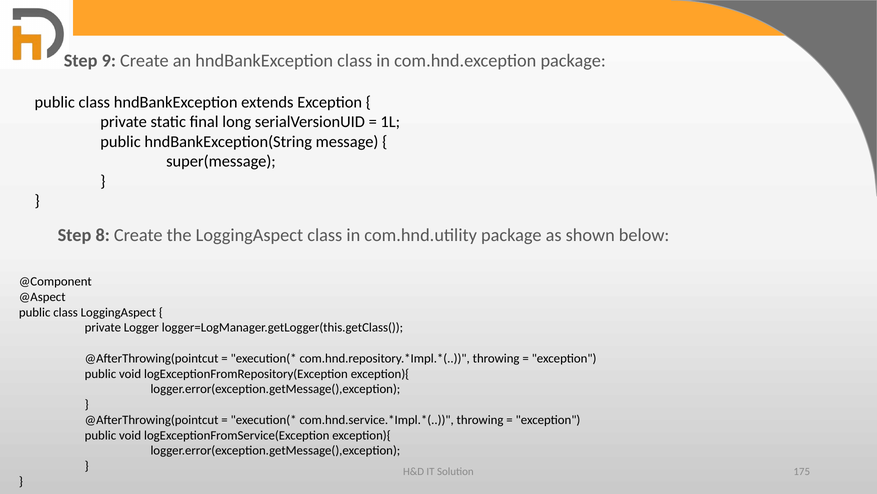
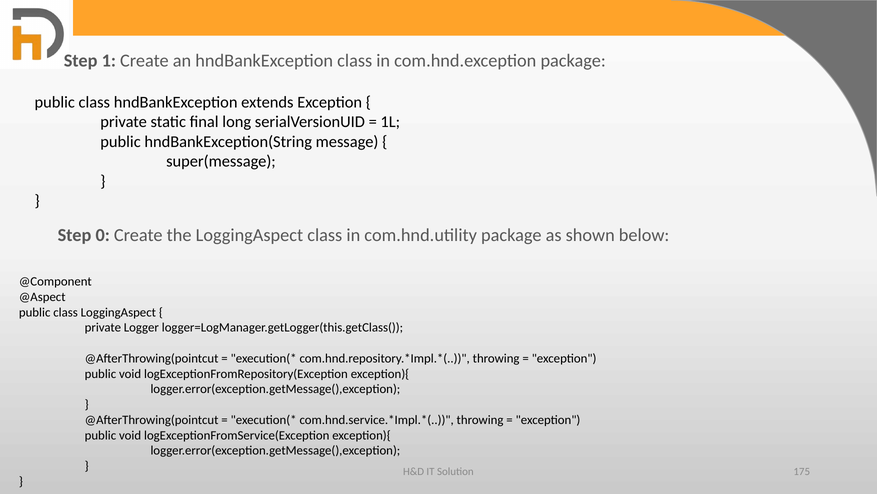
9: 9 -> 1 (109, 61)
8: 8 -> 0 (103, 235)
